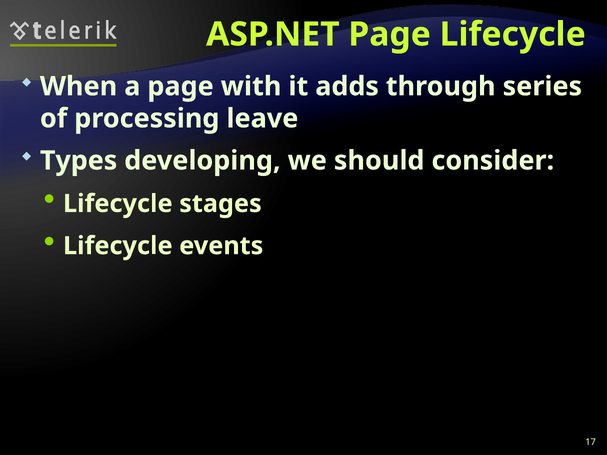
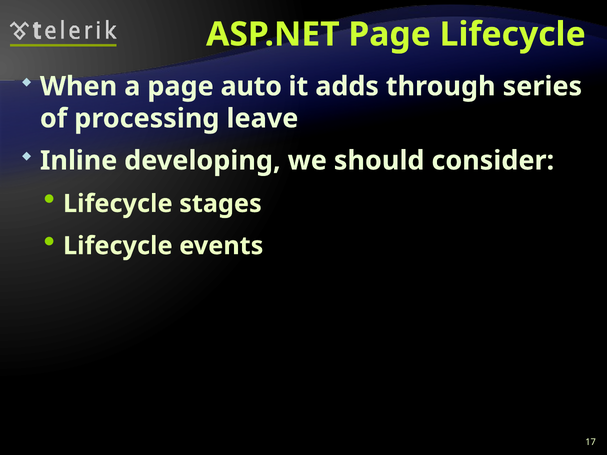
with: with -> auto (251, 86)
Types: Types -> Inline (79, 161)
